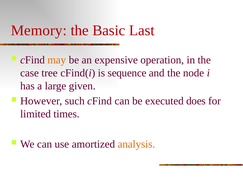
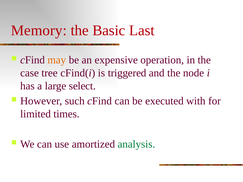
sequence: sequence -> triggered (127, 73)
given: given -> select (82, 86)
does: does -> with (196, 101)
analysis colour: orange -> green (136, 144)
